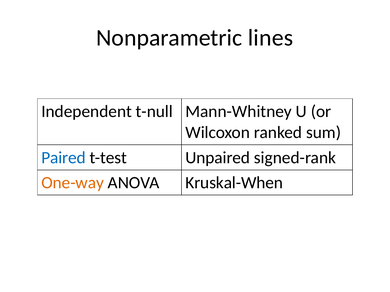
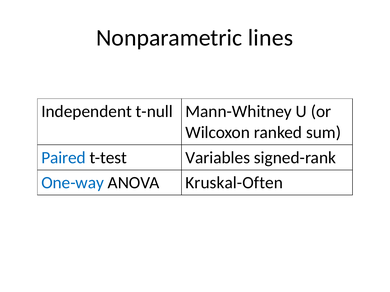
Unpaired: Unpaired -> Variables (218, 158)
One-way colour: orange -> blue (73, 183)
Kruskal-When: Kruskal-When -> Kruskal-Often (234, 183)
